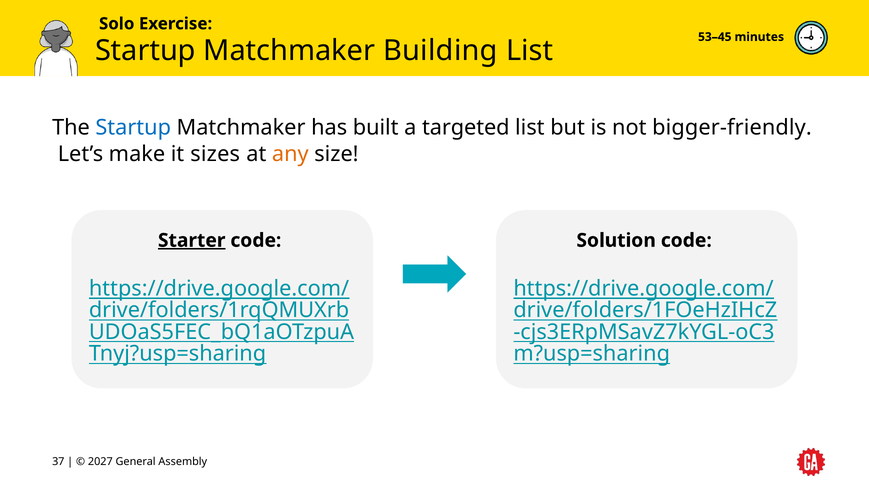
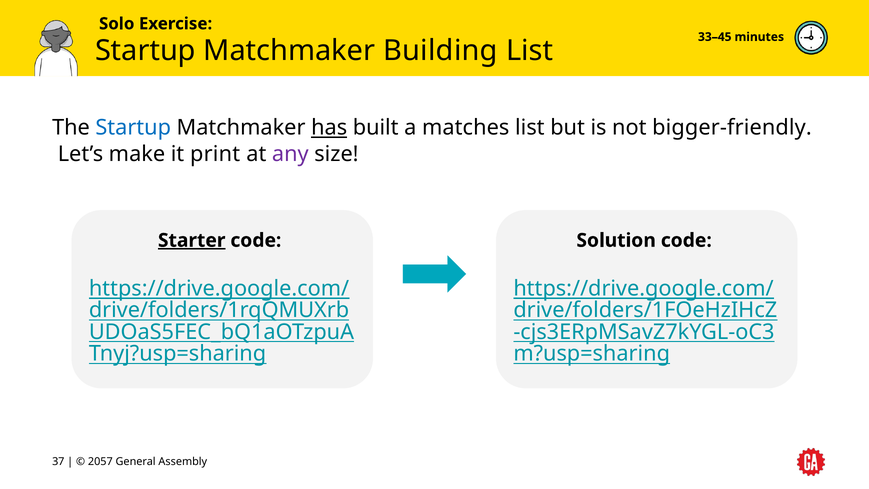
53–45: 53–45 -> 33–45 (715, 37)
has underline: none -> present (329, 128)
targeted: targeted -> matches (466, 128)
sizes: sizes -> print (215, 154)
any colour: orange -> purple (290, 154)
2027: 2027 -> 2057 (100, 462)
